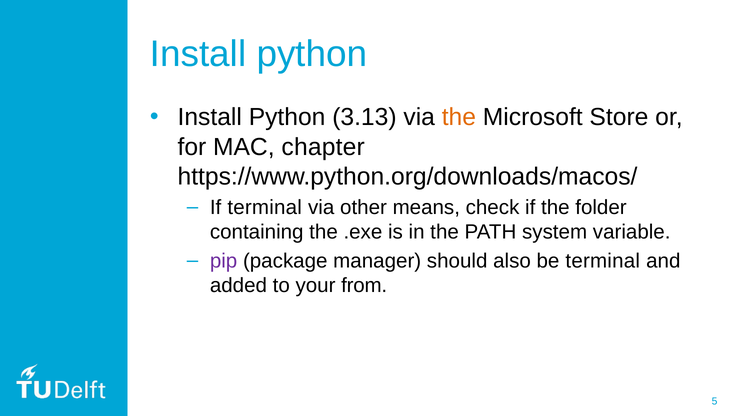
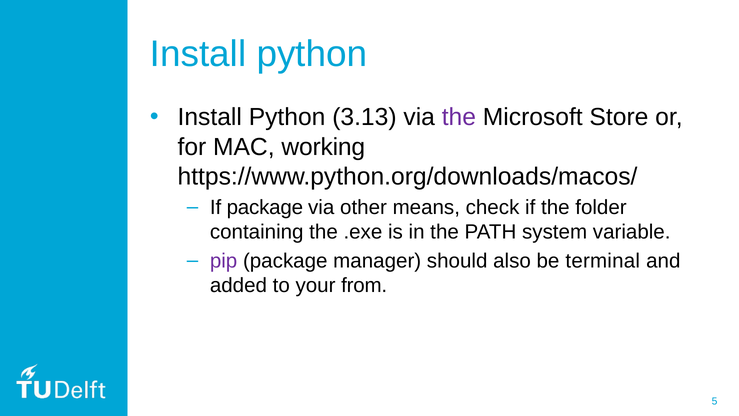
the colour: orange -> purple (459, 117)
chapter: chapter -> working (323, 147)
If terminal: terminal -> package (265, 207)
